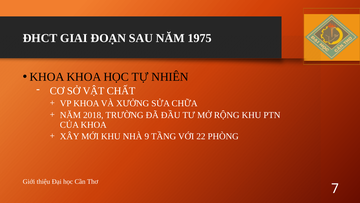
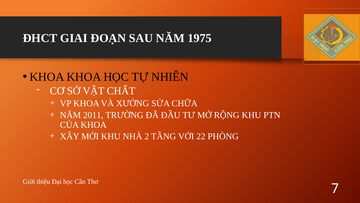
2018: 2018 -> 2011 (93, 115)
9: 9 -> 2 (147, 136)
